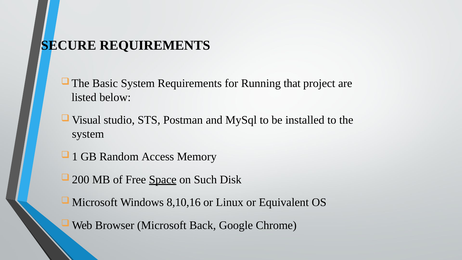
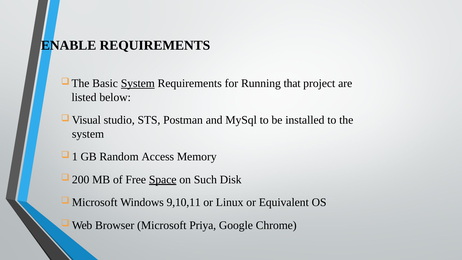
SECURE: SECURE -> ENABLE (69, 45)
System underline: none -> present (138, 83)
8,10,16: 8,10,16 -> 9,10,11 (184, 202)
Back: Back -> Priya (203, 225)
